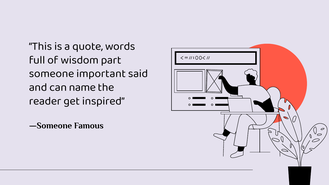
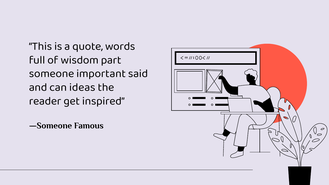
name: name -> ideas (82, 87)
